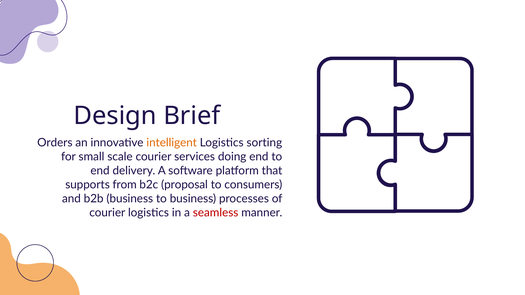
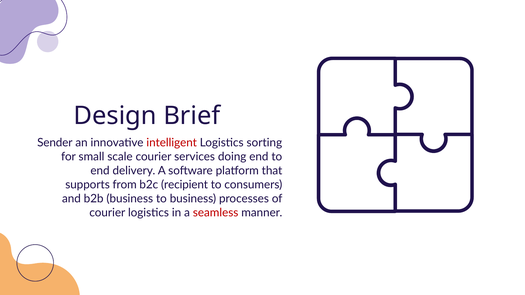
Orders: Orders -> Sender (55, 143)
intelligent colour: orange -> red (172, 143)
proposal: proposal -> recipient (185, 185)
